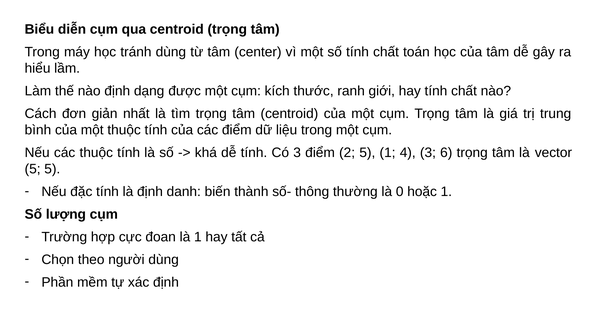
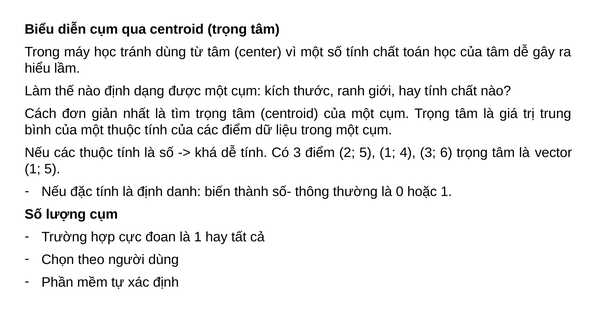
5: 5 -> 1 (33, 169)
